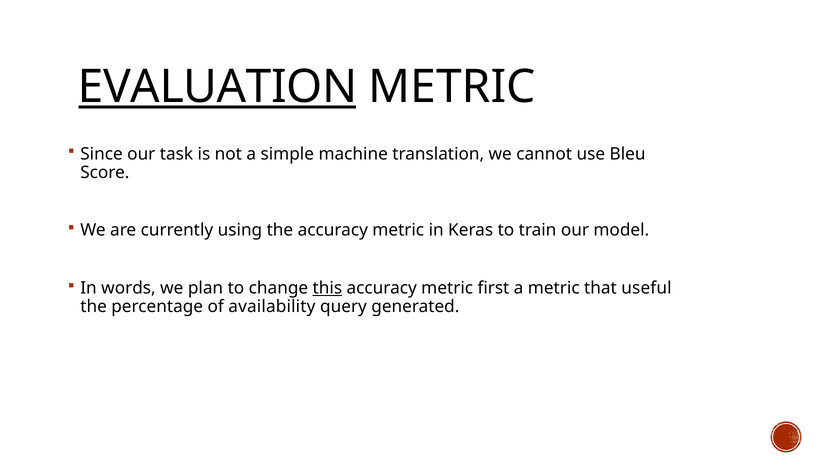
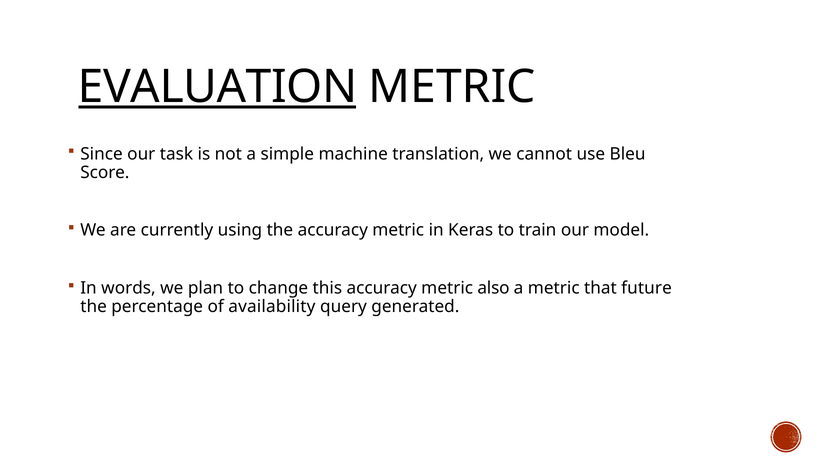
this underline: present -> none (327, 288)
first: first -> also (493, 288)
useful: useful -> future (647, 288)
